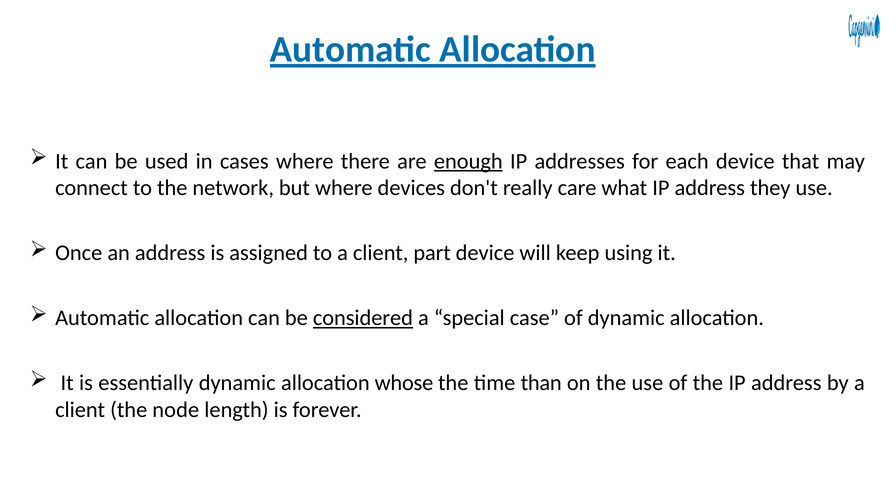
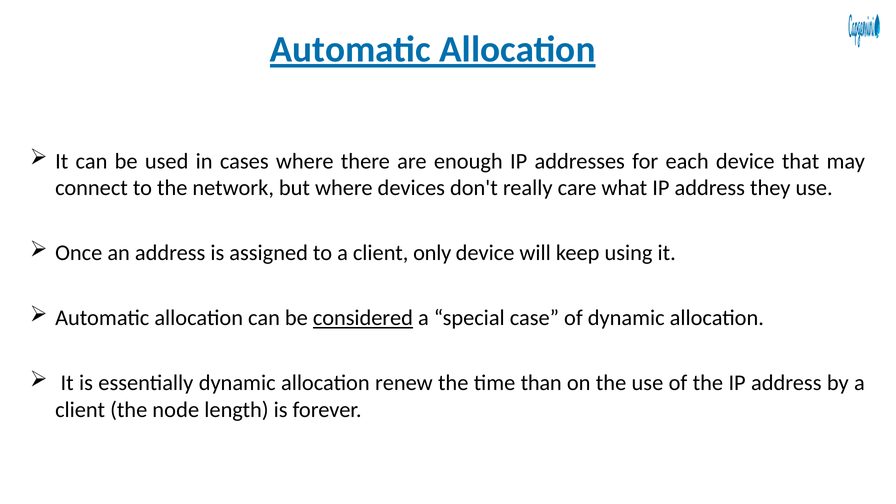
enough underline: present -> none (468, 161)
part: part -> only (432, 253)
whose: whose -> renew (404, 383)
